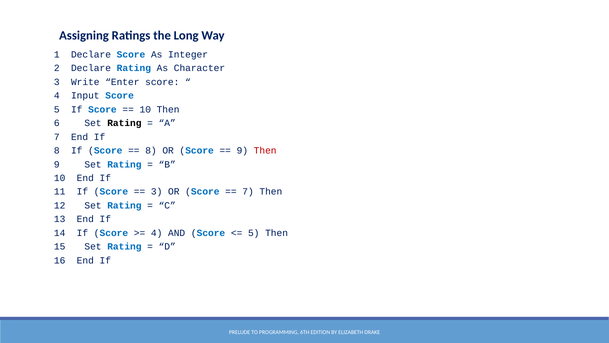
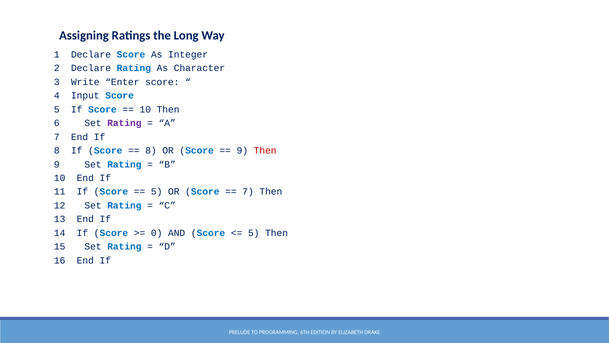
Rating colour: black -> purple (124, 123)
3: 3 -> 5 (157, 192)
4: 4 -> 0 (157, 233)
